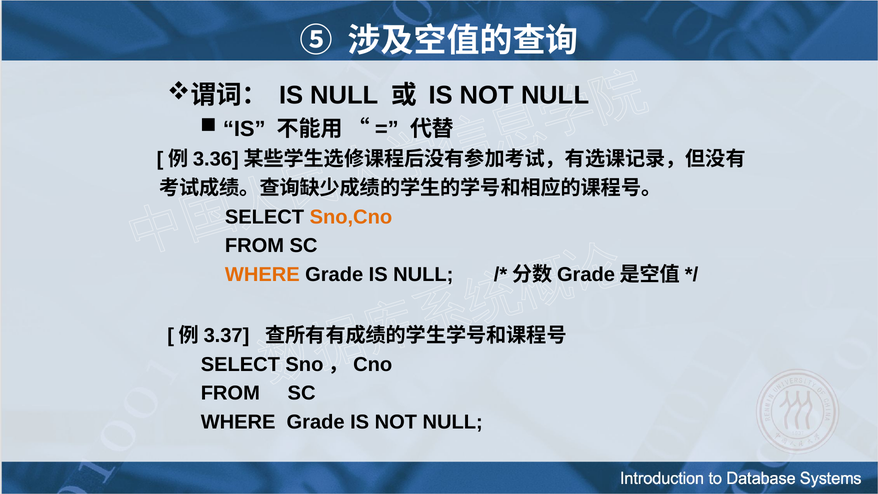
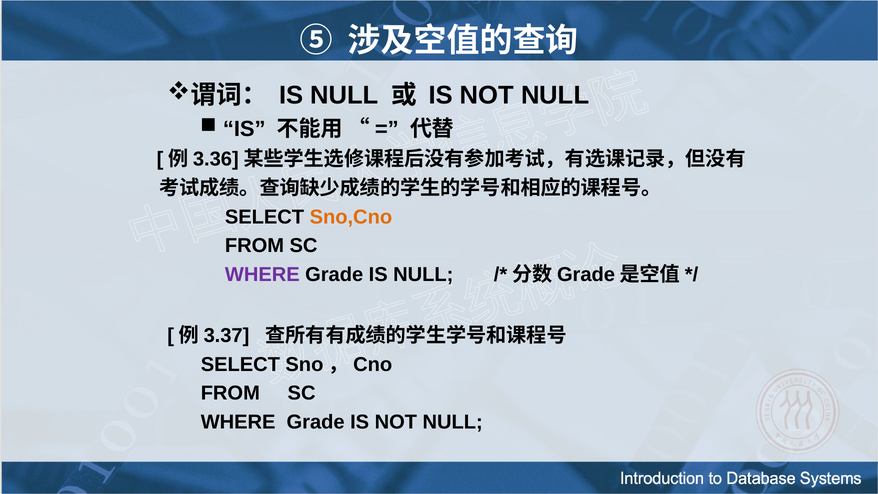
WHERE colour: orange -> purple (262, 275)
